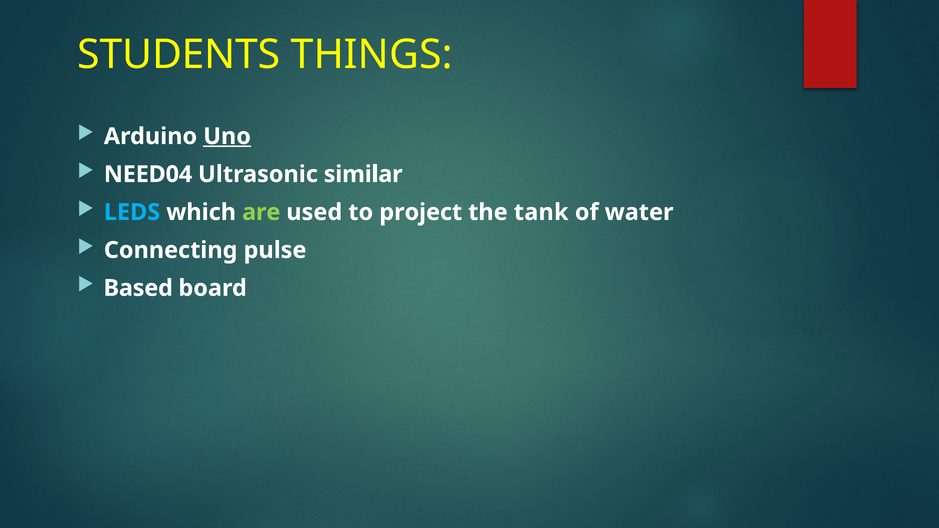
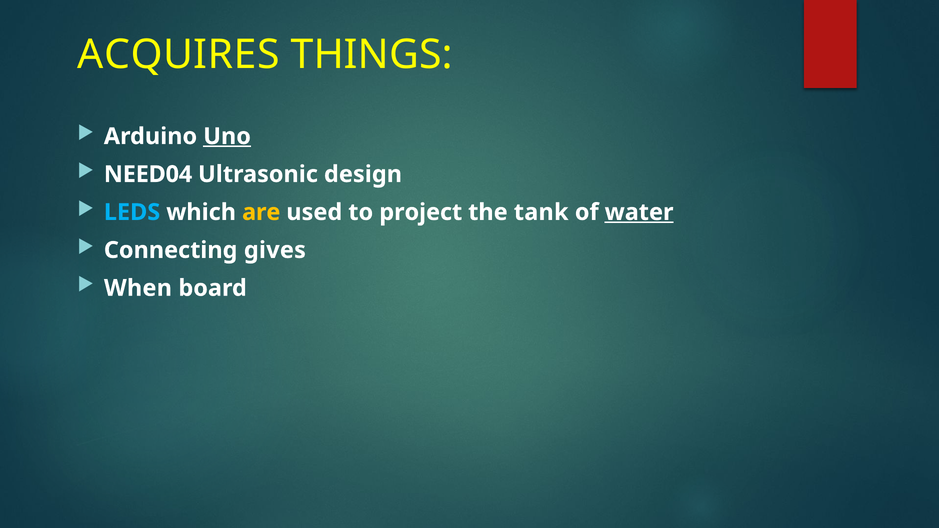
STUDENTS: STUDENTS -> ACQUIRES (179, 55)
similar: similar -> design (363, 174)
are colour: light green -> yellow (261, 212)
water underline: none -> present (639, 212)
pulse: pulse -> gives (275, 250)
Based: Based -> When (138, 288)
